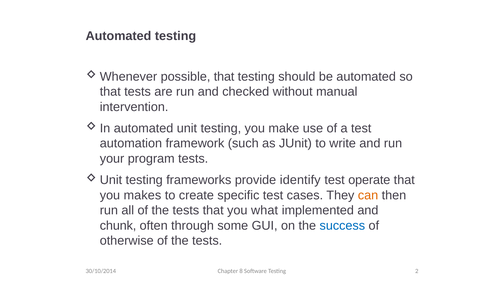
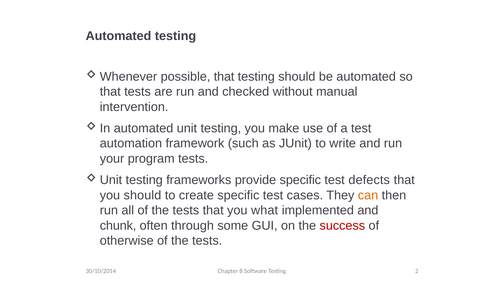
provide identify: identify -> specific (300, 180)
operate: operate -> defects (369, 180)
you makes: makes -> should (142, 195)
success colour: blue -> red (342, 225)
